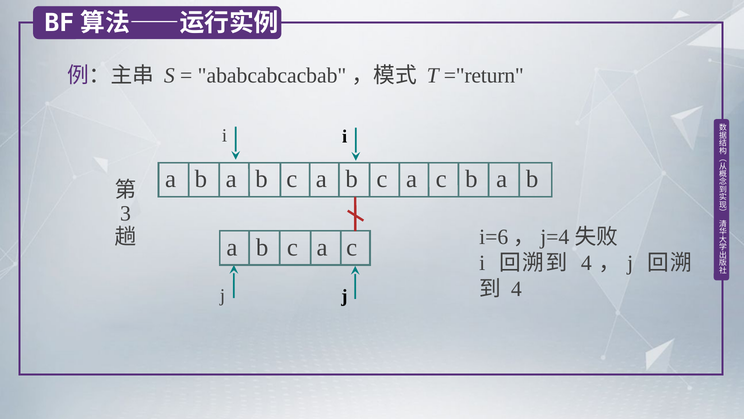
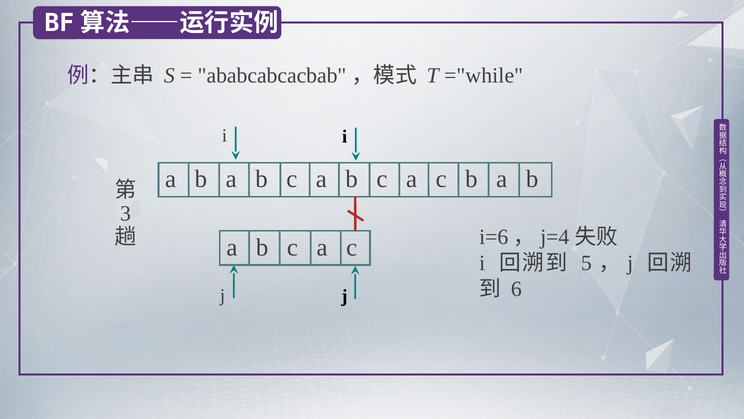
="return: ="return -> ="while (484, 76)
4: 4 -> 5 (586, 263)
4: 4 -> 6 (516, 289)
